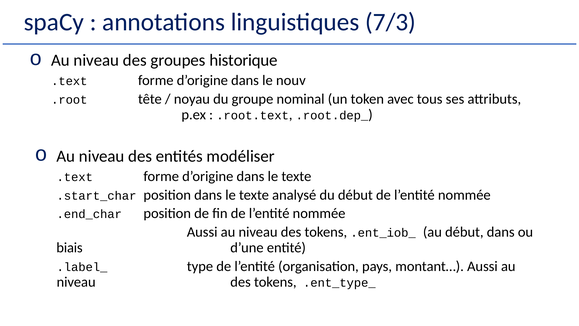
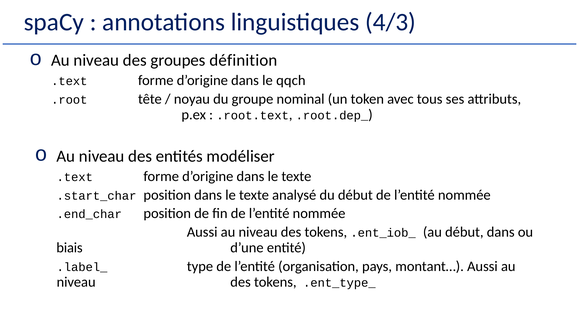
7/3: 7/3 -> 4/3 (391, 22)
historique: historique -> définition (243, 60)
nouv: nouv -> qqch (291, 80)
